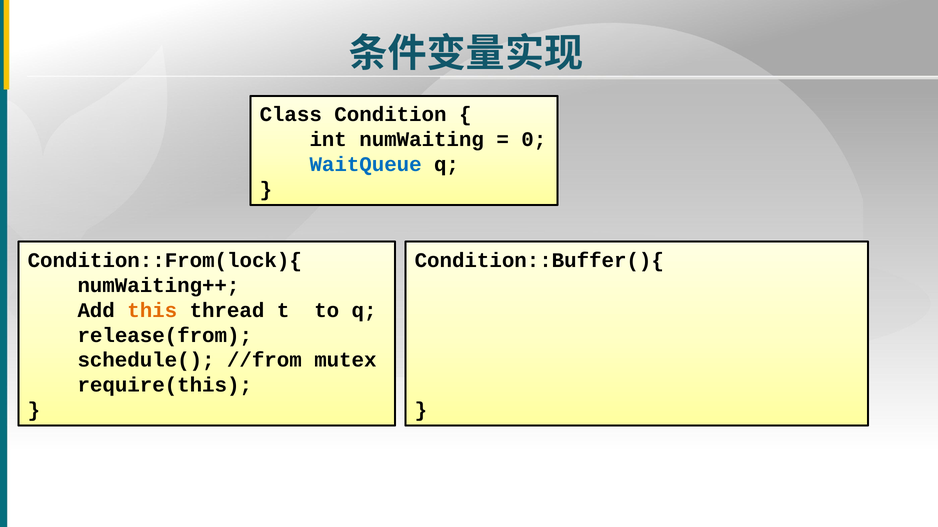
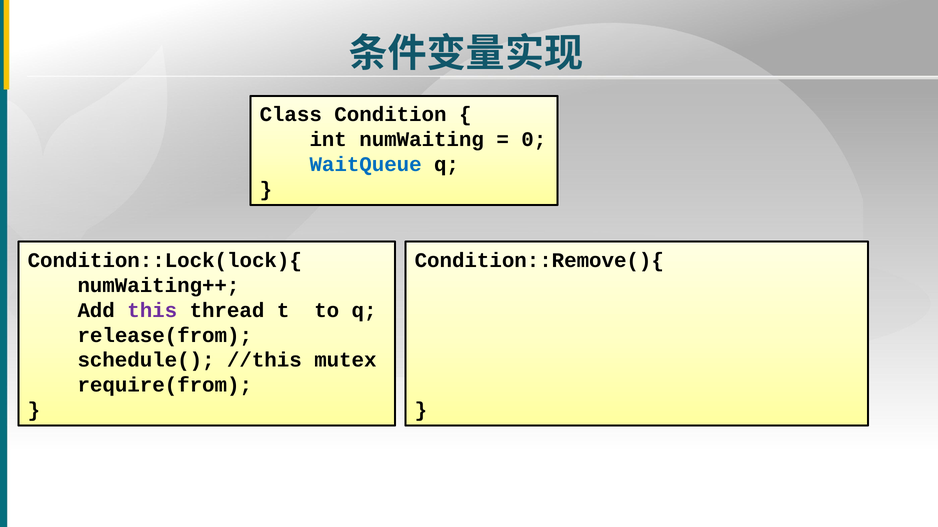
Condition::From(lock){: Condition::From(lock){ -> Condition::Lock(lock){ (165, 261)
Condition::Buffer(){: Condition::Buffer(){ -> Condition::Remove(){ (539, 261)
this colour: orange -> purple (152, 311)
//from: //from -> //this (264, 361)
require(this: require(this -> require(from (165, 386)
